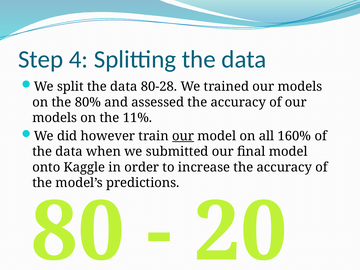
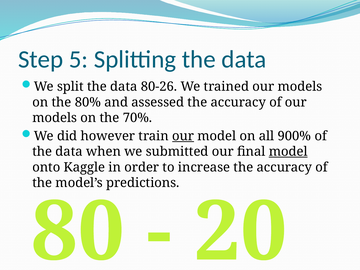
4: 4 -> 5 (78, 59)
80-28: 80-28 -> 80-26 (159, 87)
11%: 11% -> 70% (137, 118)
160%: 160% -> 900% (294, 136)
model underline: none -> present (288, 152)
